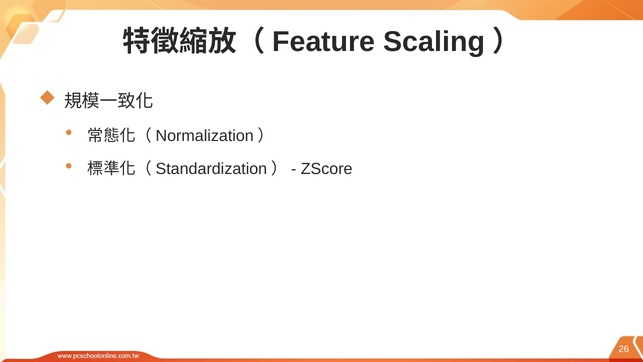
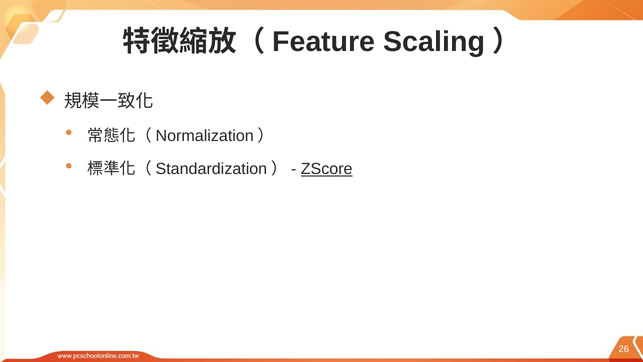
ZScore underline: none -> present (327, 169)
